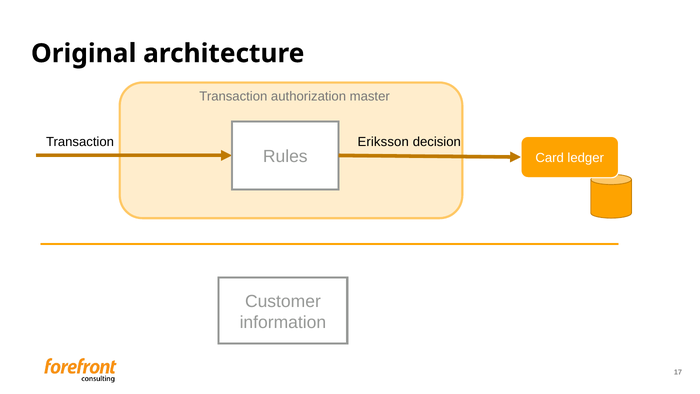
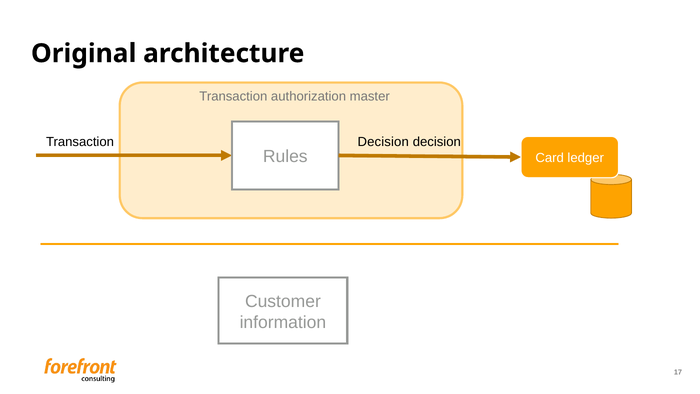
Transaction Eriksson: Eriksson -> Decision (383, 142)
